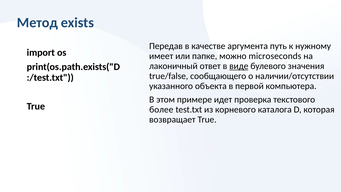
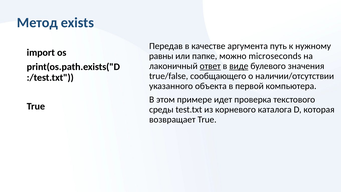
имеет: имеет -> равны (161, 56)
ответ underline: none -> present (210, 66)
более: более -> среды (161, 109)
